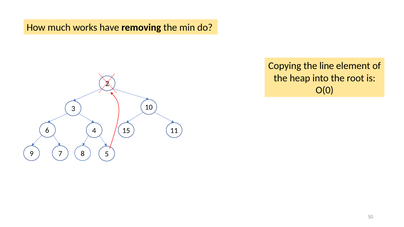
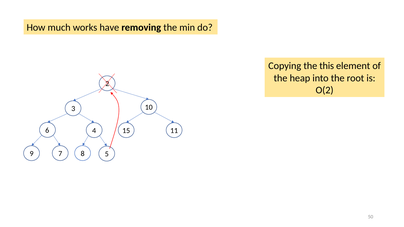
line: line -> this (327, 66)
O(0: O(0 -> O(2 (325, 90)
